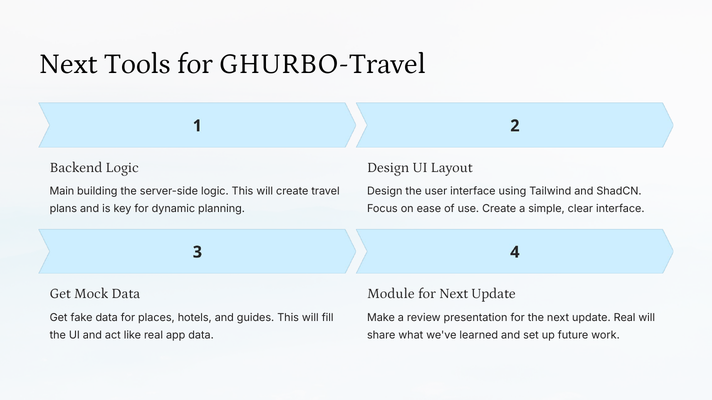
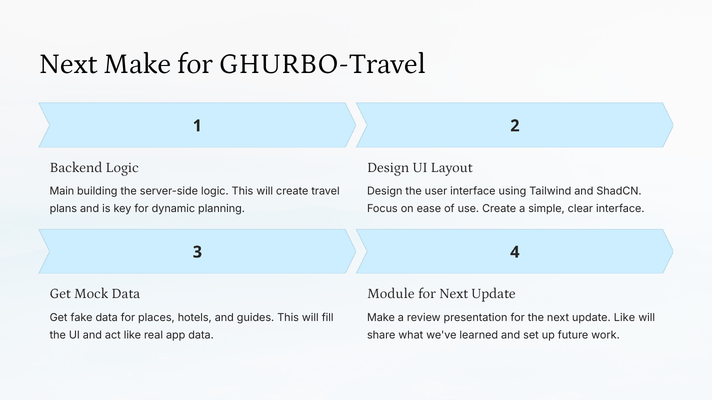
Next Tools: Tools -> Make (137, 64)
update Real: Real -> Like (624, 318)
